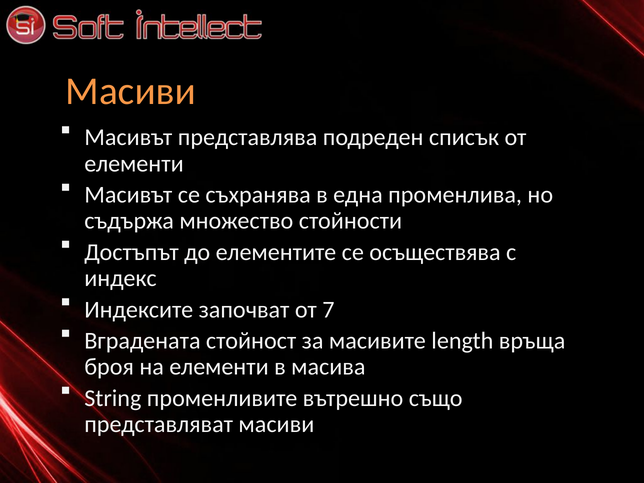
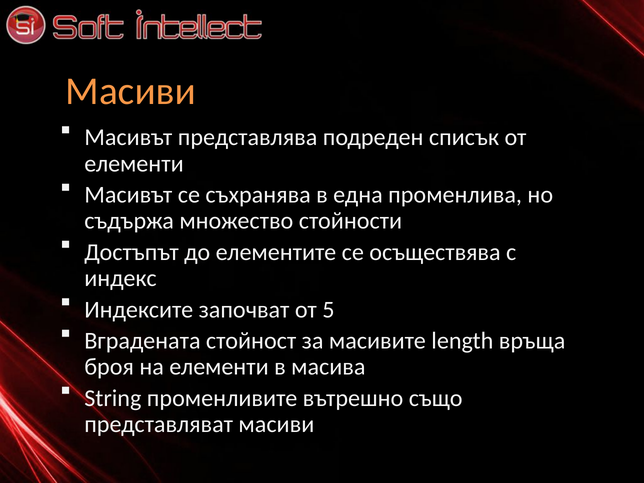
7: 7 -> 5 (328, 310)
